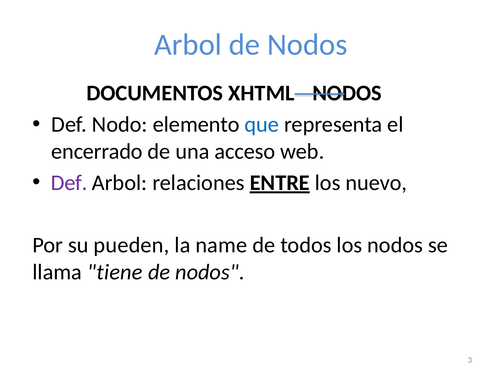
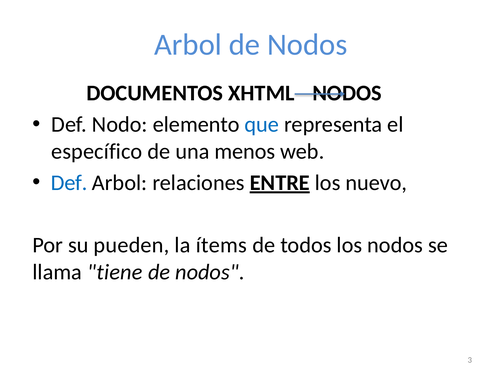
encerrado: encerrado -> específico (97, 151)
acceso: acceso -> menos (245, 151)
Def colour: purple -> blue (69, 182)
name: name -> ítems (221, 245)
